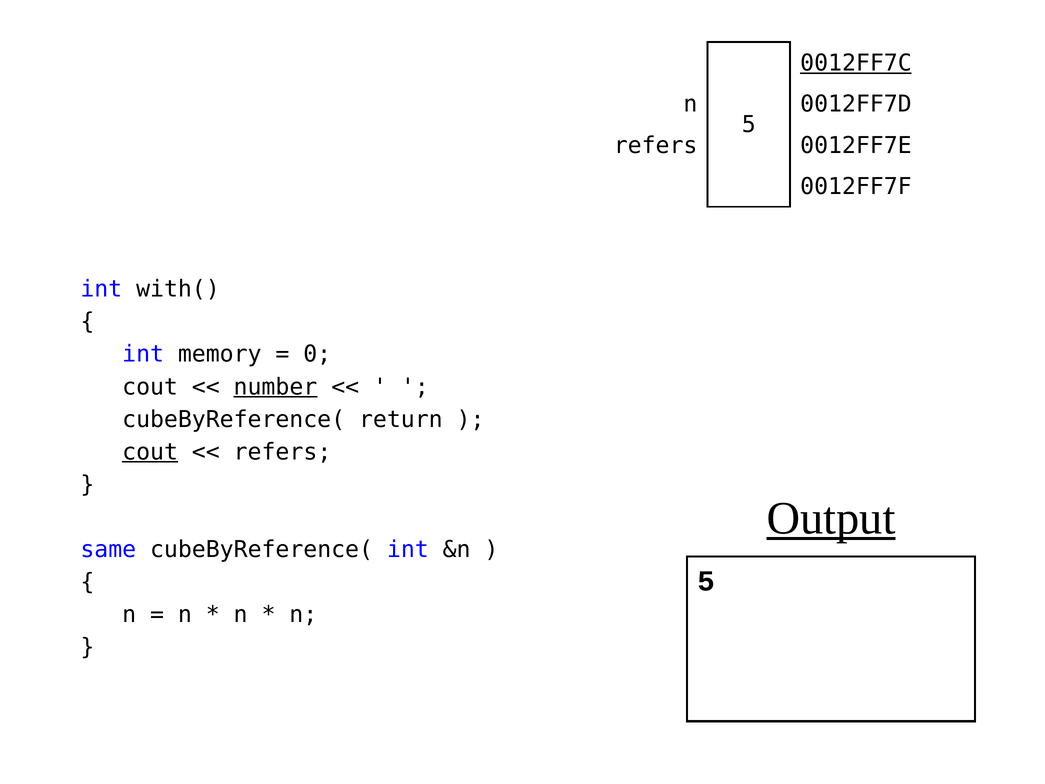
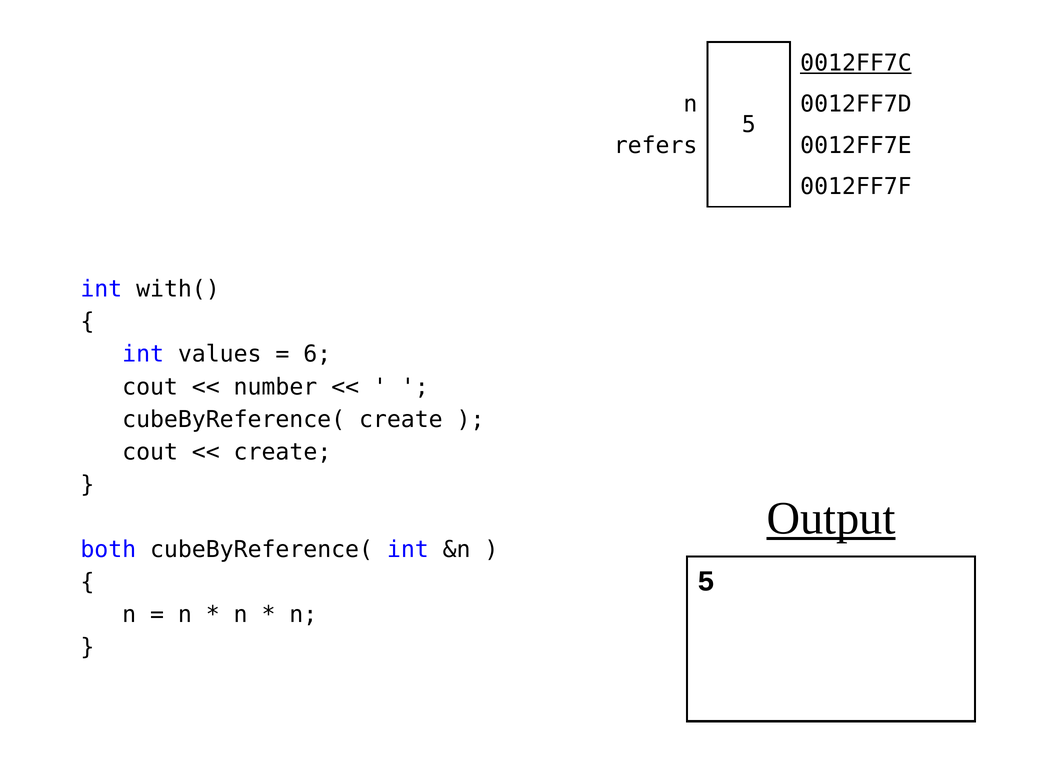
memory: memory -> values (220, 354)
0: 0 -> 6 (317, 354)
number underline: present -> none (275, 387)
cubeByReference( return: return -> create (401, 419)
cout underline: present -> none (150, 452)
refers: refers -> create (282, 452)
same: same -> both (108, 549)
